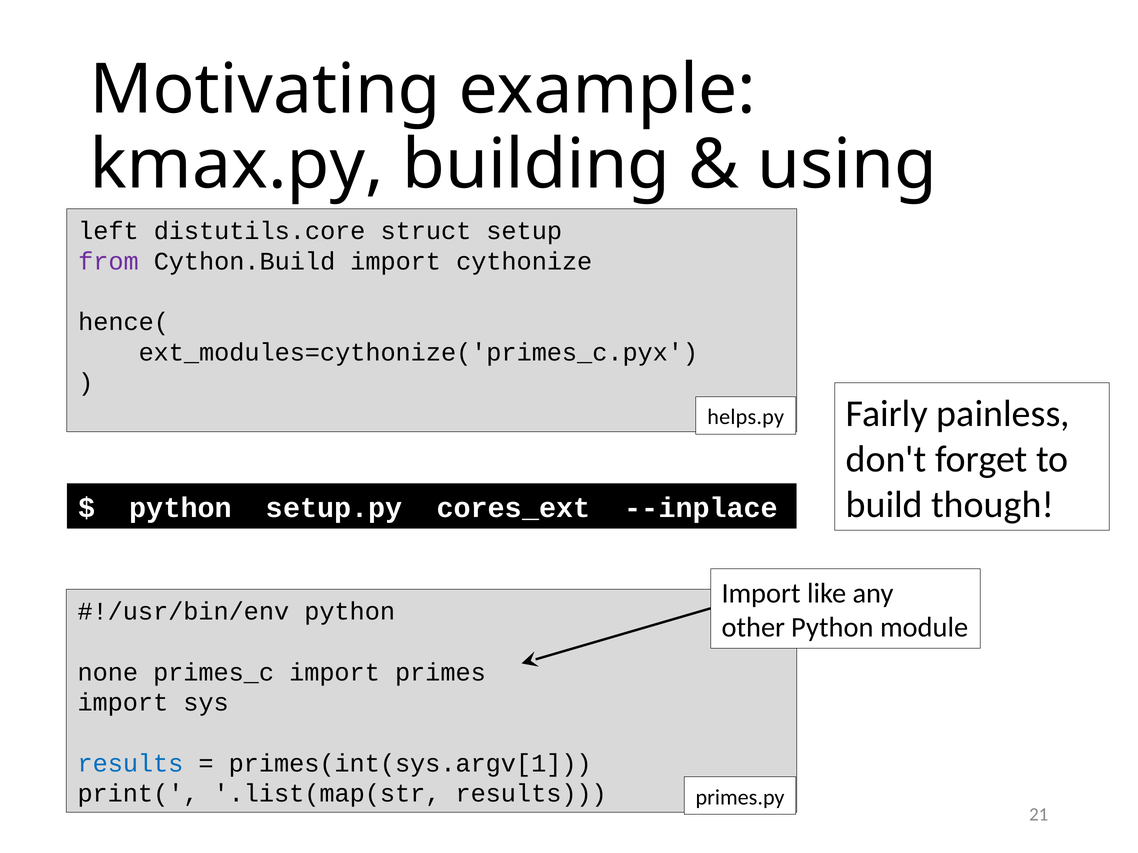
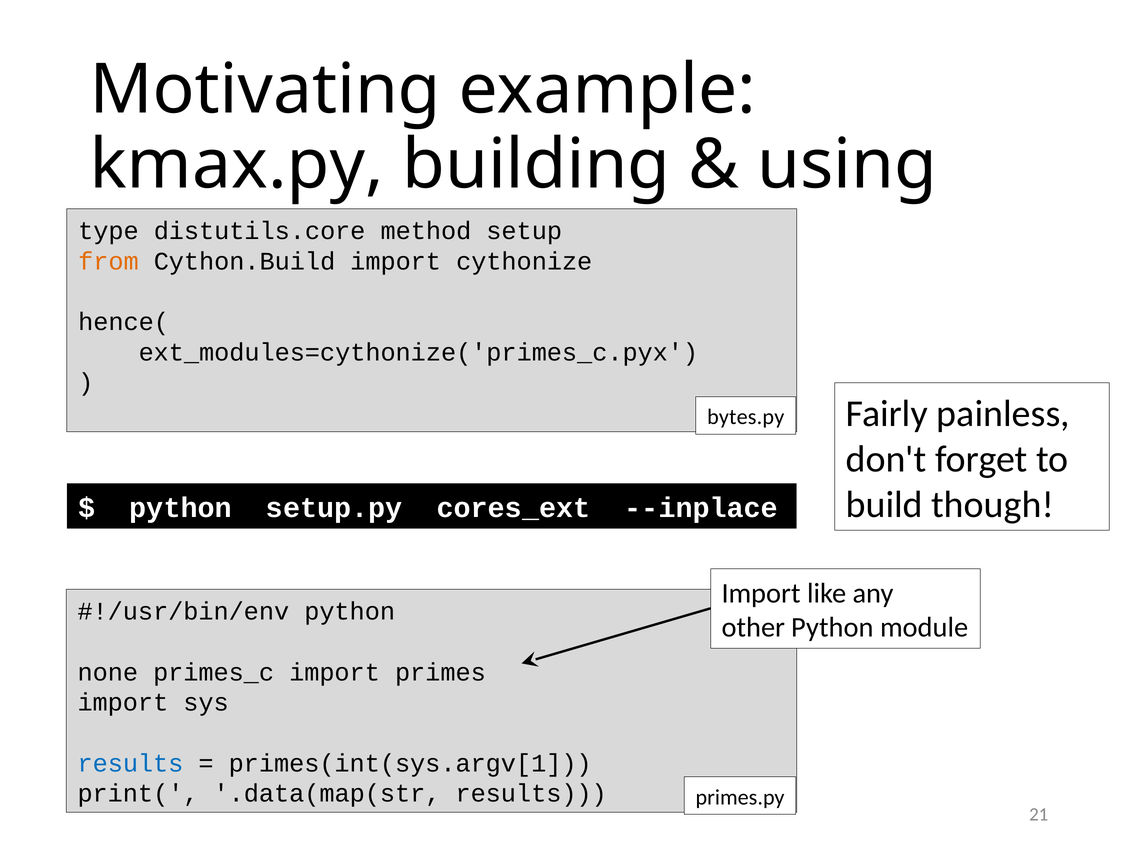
left: left -> type (108, 231)
struct: struct -> method (426, 231)
from colour: purple -> orange (108, 262)
helps.py: helps.py -> bytes.py (746, 417)
.list(map(str: .list(map(str -> .data(map(str (327, 794)
